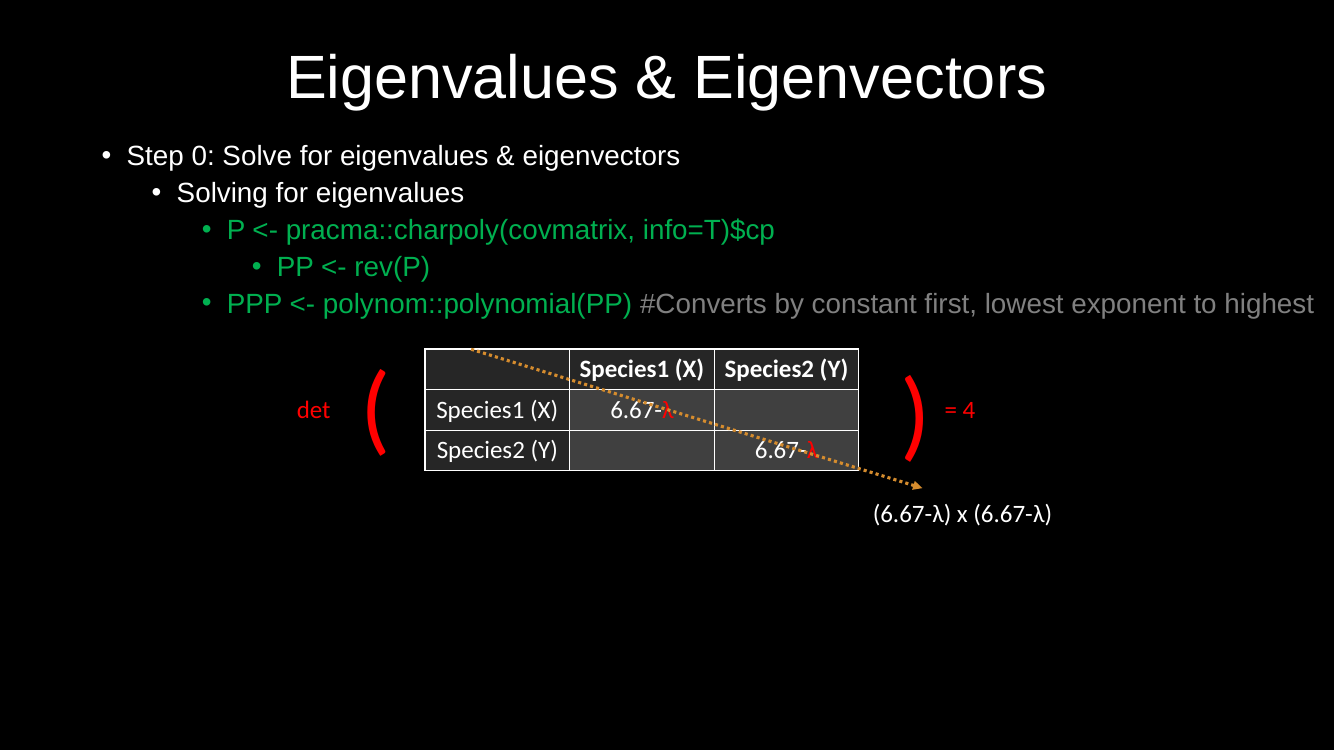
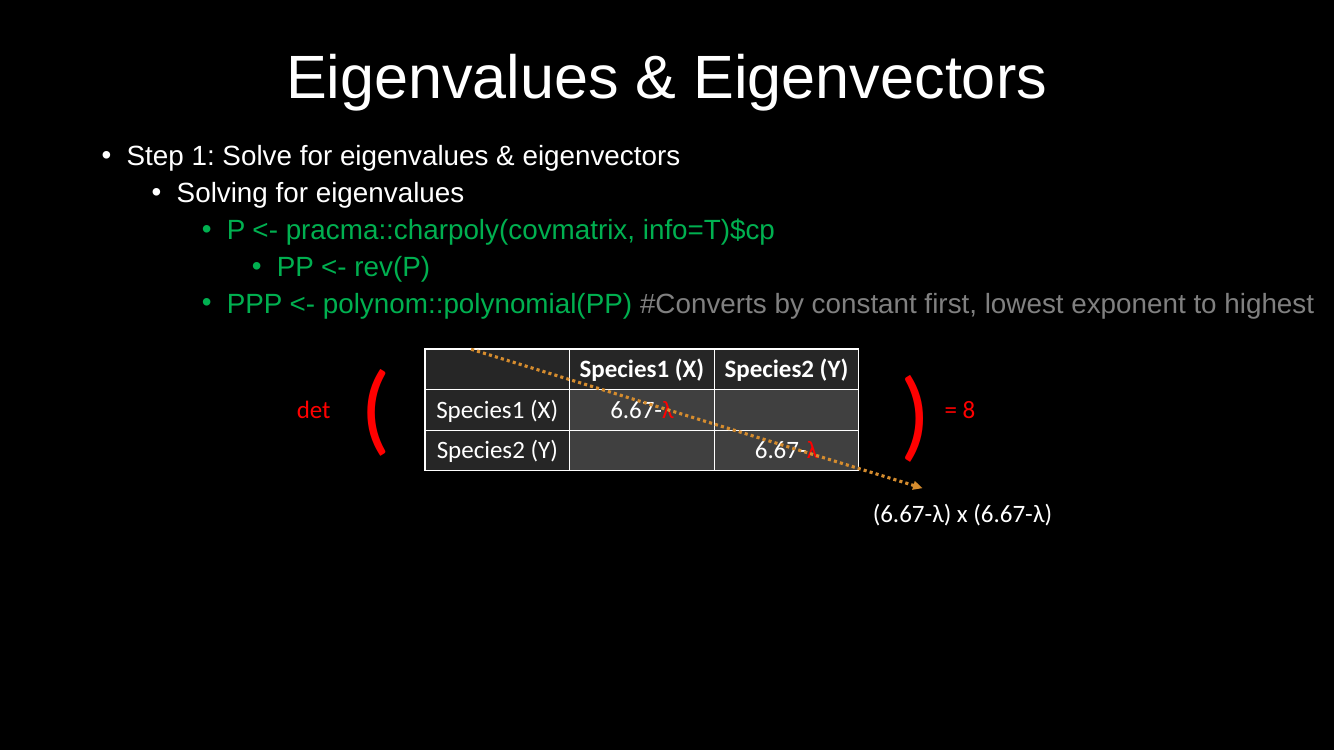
0: 0 -> 1 (203, 156)
4: 4 -> 8 (969, 411)
